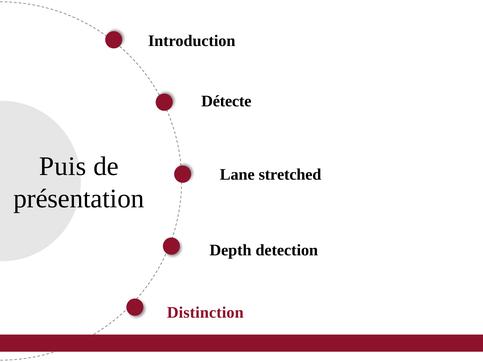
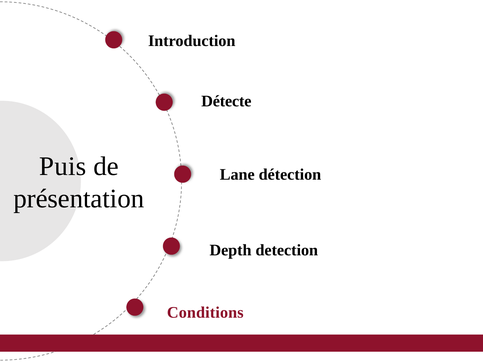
stretched: stretched -> détection (290, 175)
Distinction: Distinction -> Conditions (205, 313)
